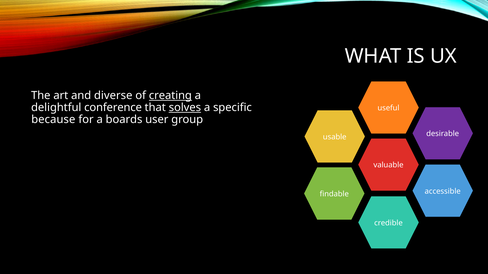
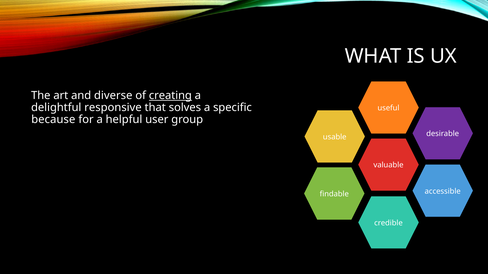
conference: conference -> responsive (113, 108)
solves underline: present -> none (185, 108)
boards: boards -> helpful (124, 120)
